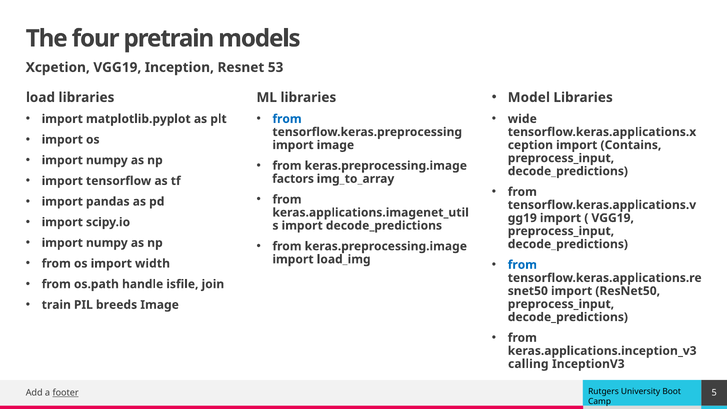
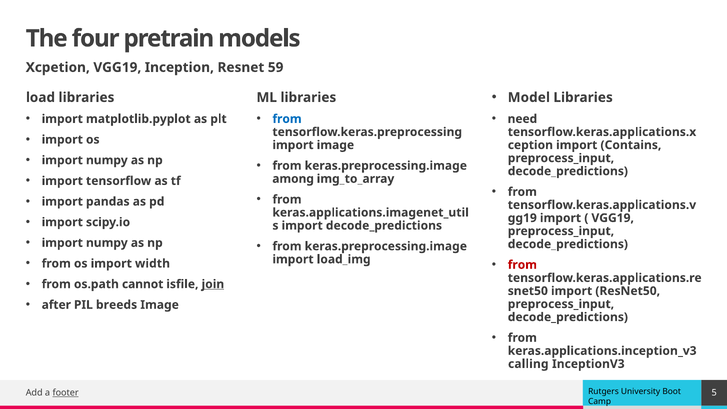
53: 53 -> 59 (276, 67)
wide: wide -> need (522, 119)
factors: factors -> among (293, 179)
from colour: blue -> red (522, 265)
handle: handle -> cannot (143, 284)
join underline: none -> present (213, 284)
train: train -> after (56, 305)
